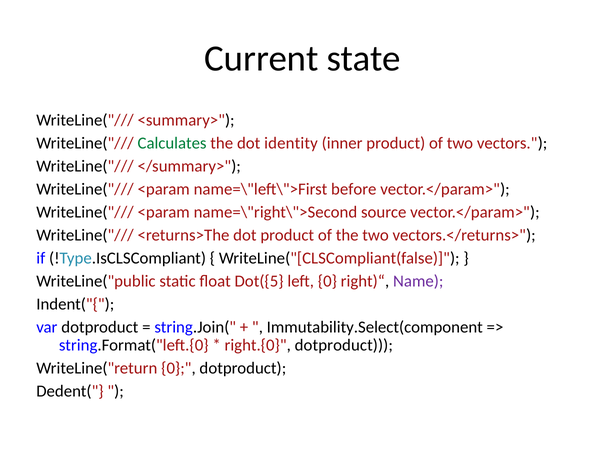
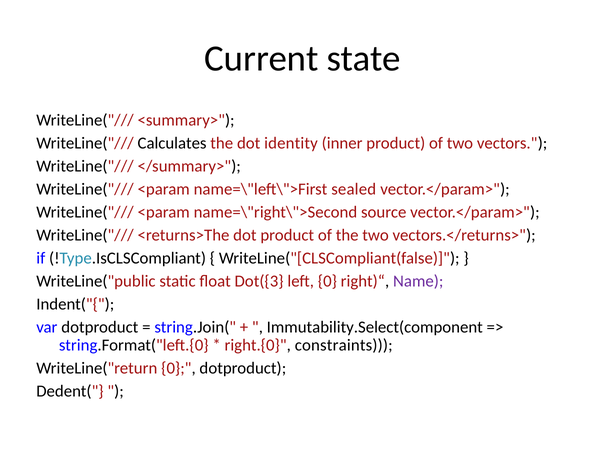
Calculates colour: green -> black (172, 143)
before: before -> sealed (354, 189)
Dot({5: Dot({5 -> Dot({3 (259, 281)
right.{0 dotproduct: dotproduct -> constraints (344, 345)
